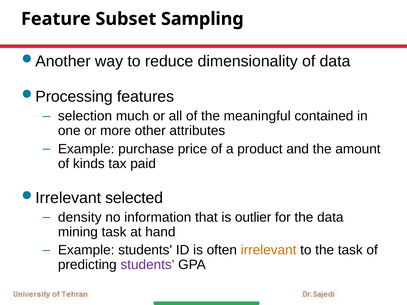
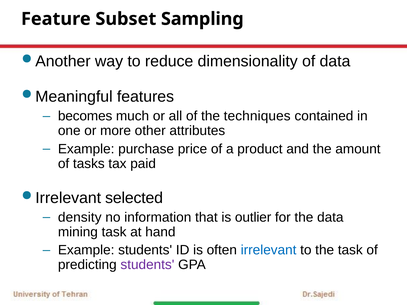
Processing: Processing -> Meaningful (74, 97)
selection: selection -> becomes (85, 116)
meaningful: meaningful -> techniques (257, 116)
kinds: kinds -> tasks (89, 164)
irrelevant colour: orange -> blue (269, 250)
